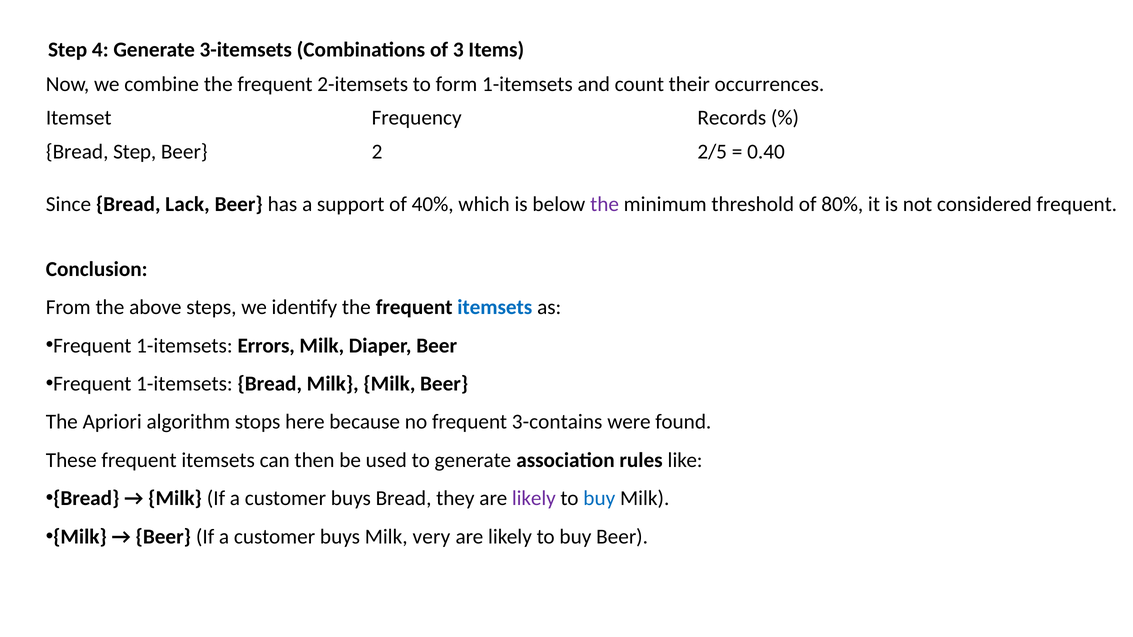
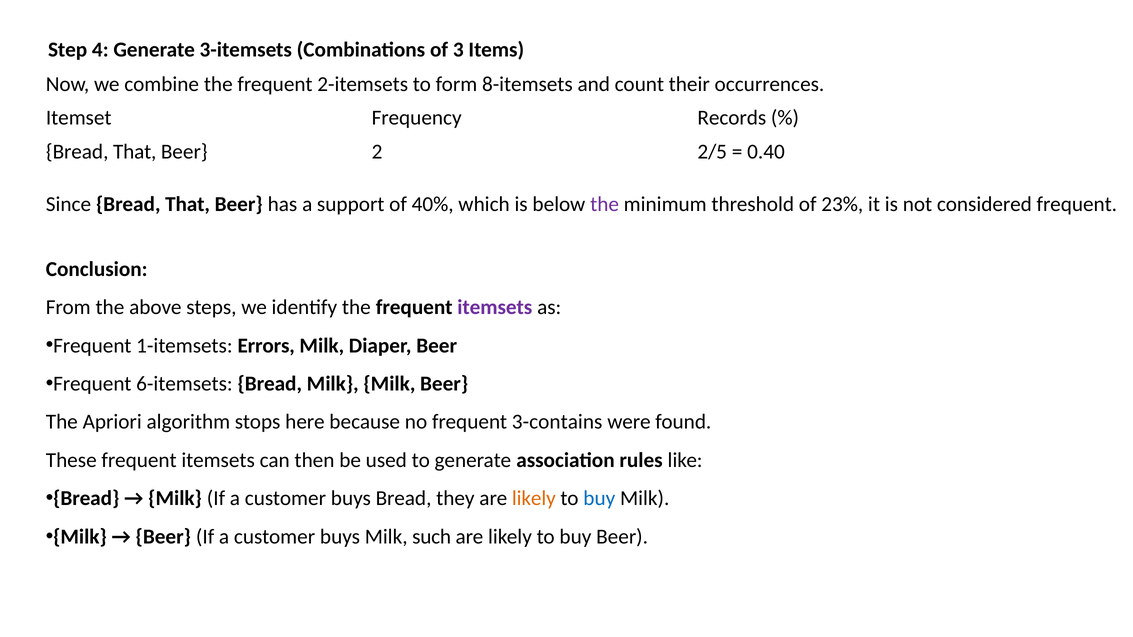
form 1-itemsets: 1-itemsets -> 8-itemsets (527, 84)
Step: Step -> That (135, 152)
Since Bread Lack: Lack -> That (188, 205)
80%: 80% -> 23% (842, 205)
itemsets colour: blue -> purple (495, 307)
1-itemsets: 1-itemsets -> 6-itemsets (184, 384)
likely colour: purple -> orange (534, 499)
very: very -> such (432, 537)
